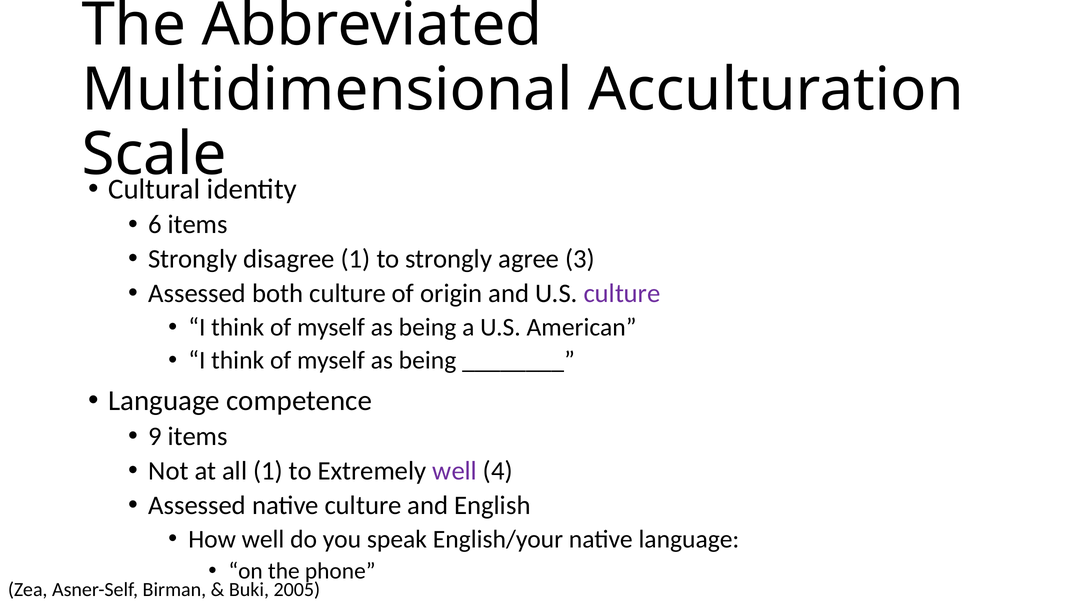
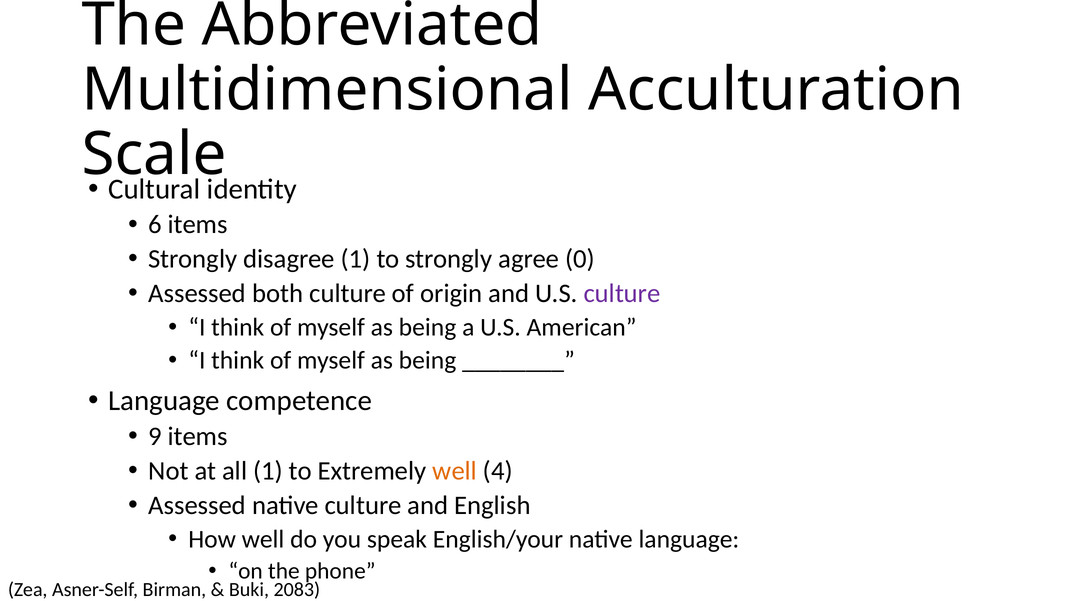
3: 3 -> 0 (580, 259)
well colour: purple -> orange (455, 471)
2005: 2005 -> 2083 (297, 590)
